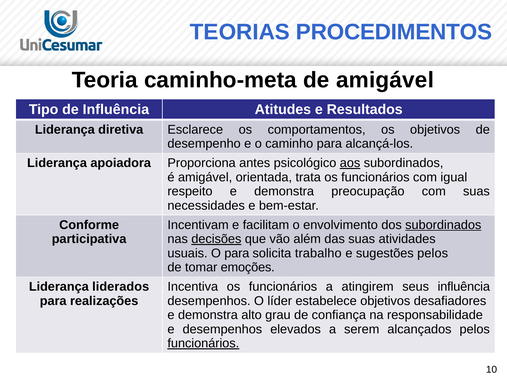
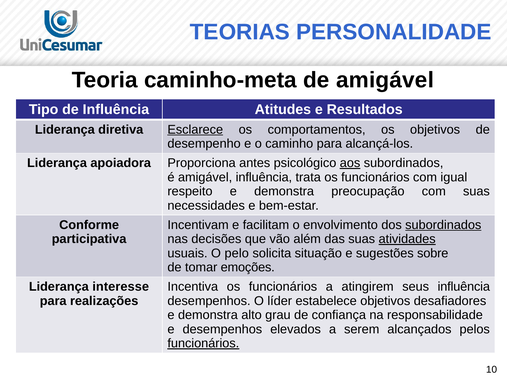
PROCEDIMENTOS: PROCEDIMENTOS -> PERSONALIDADE (394, 32)
Esclarece underline: none -> present (195, 130)
amigável orientada: orientada -> influência (264, 177)
decisões underline: present -> none (216, 239)
atividades underline: none -> present (407, 239)
O para: para -> pelo (237, 253)
trabalho: trabalho -> situação (318, 253)
sugestões pelos: pelos -> sobre (433, 253)
liderados: liderados -> interesse (121, 287)
